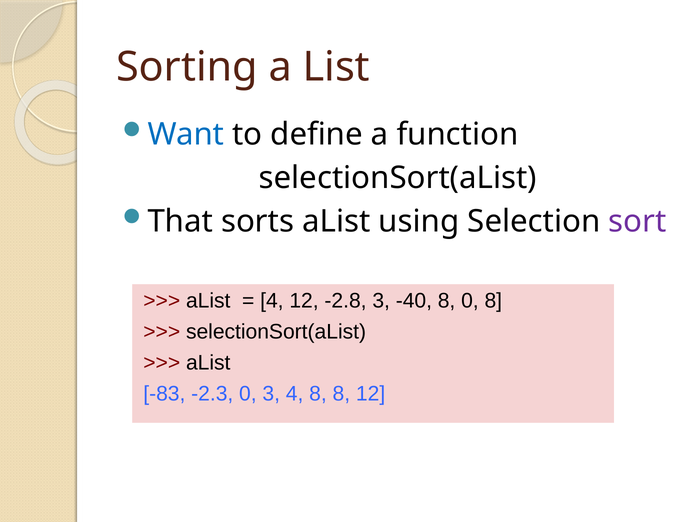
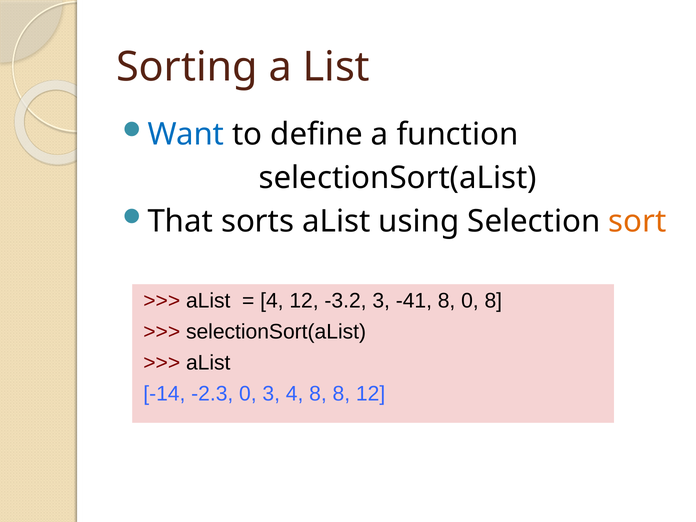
sort colour: purple -> orange (638, 221)
-2.8: -2.8 -> -3.2 (346, 301)
-40: -40 -> -41 (414, 301)
-83: -83 -> -14 (164, 394)
